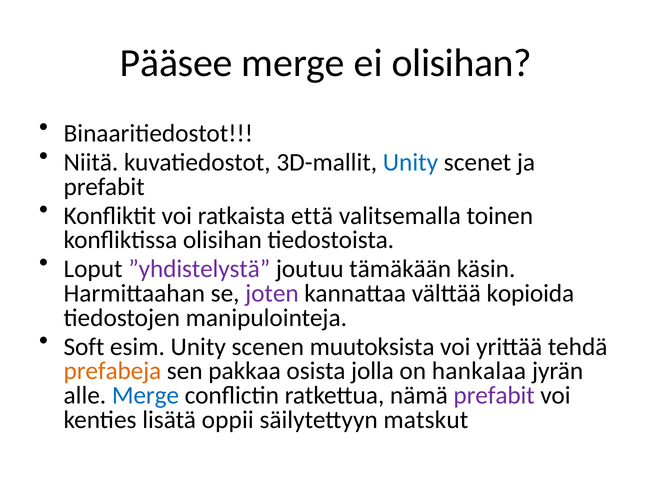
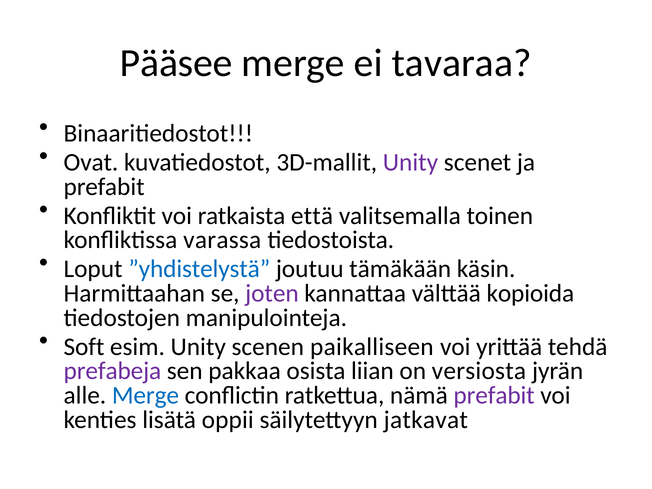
ei olisihan: olisihan -> tavaraa (462, 63)
Niitä: Niitä -> Ovat (91, 162)
Unity colour: blue -> purple (410, 162)
konfliktissa olisihan: olisihan -> varassa (222, 240)
”yhdistelystä colour: purple -> blue (199, 269)
muutoksista: muutoksista -> paikalliseen (372, 347)
prefabeja colour: orange -> purple (112, 371)
jolla: jolla -> liian (372, 371)
hankalaa: hankalaa -> versiosta (479, 371)
matskut: matskut -> jatkavat (426, 420)
